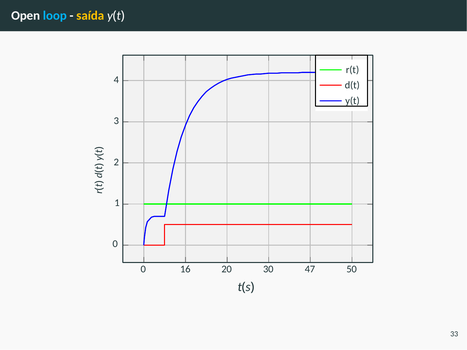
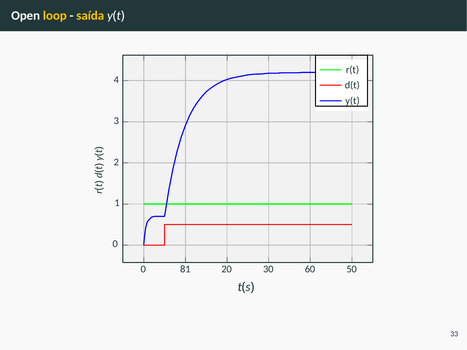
loop colour: light blue -> yellow (55, 16)
16: 16 -> 81 (185, 269)
47: 47 -> 60 (310, 269)
